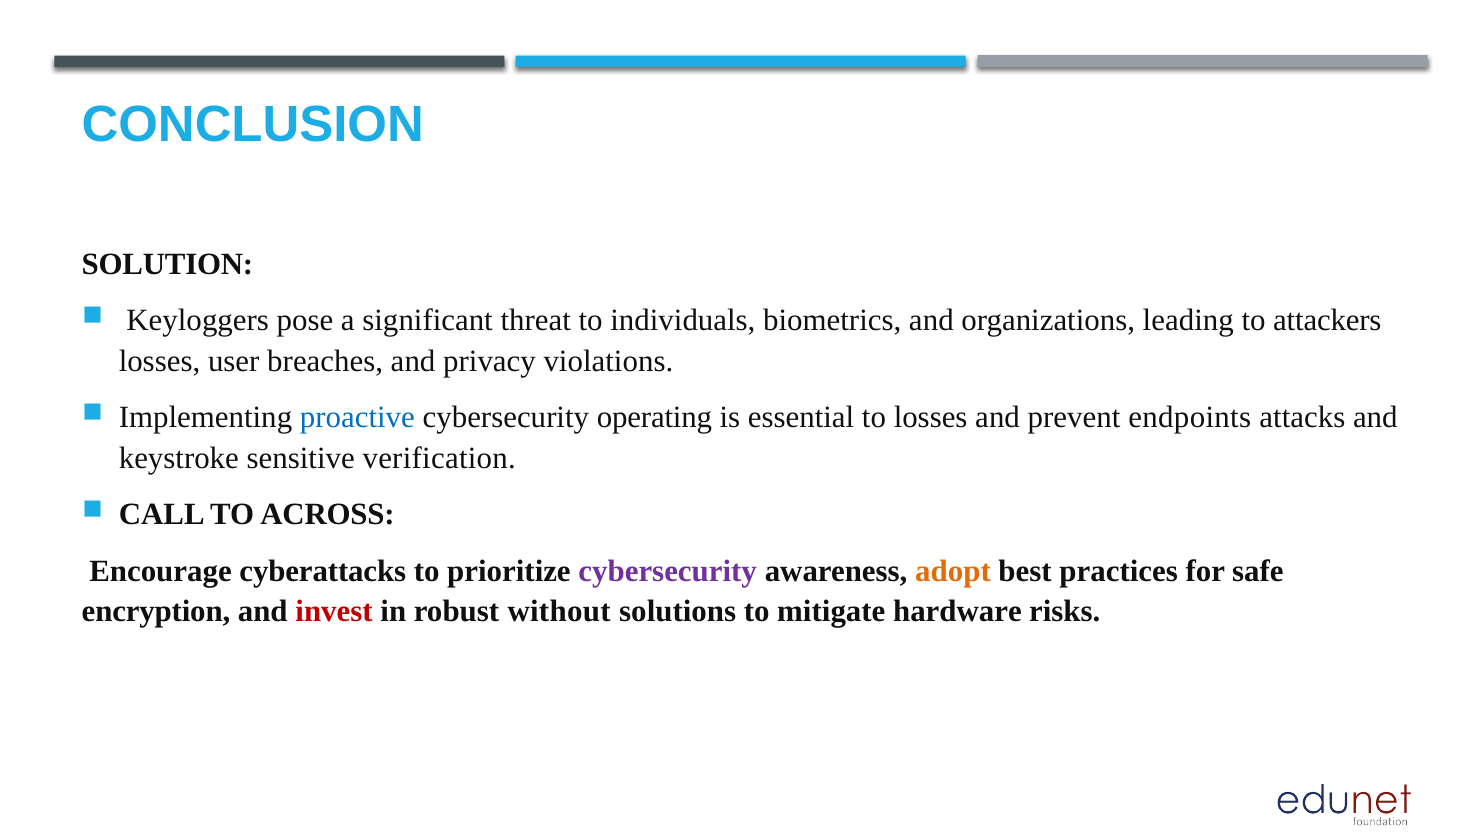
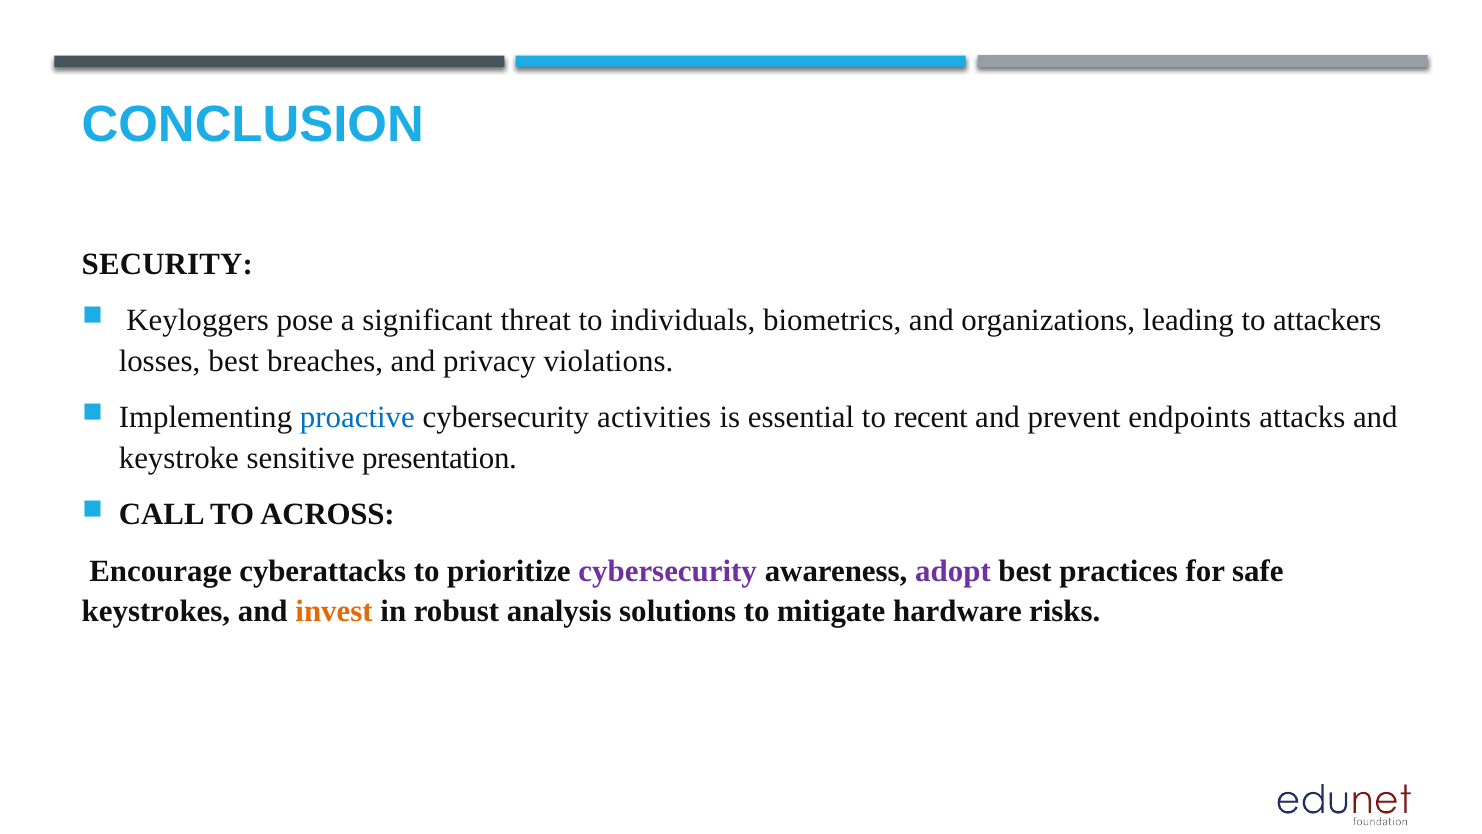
SOLUTION: SOLUTION -> SECURITY (167, 264)
losses user: user -> best (234, 361)
operating: operating -> activities (654, 417)
to losses: losses -> recent (931, 417)
verification: verification -> presentation (440, 458)
adopt colour: orange -> purple (953, 571)
encryption: encryption -> keystrokes (156, 611)
invest colour: red -> orange (334, 611)
without: without -> analysis (559, 611)
